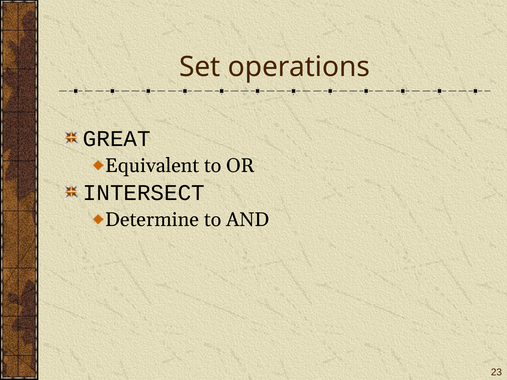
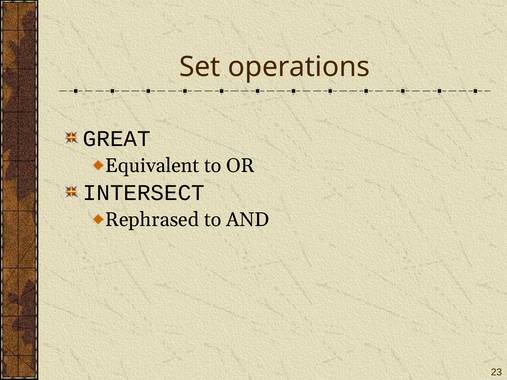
Determine: Determine -> Rephrased (152, 220)
